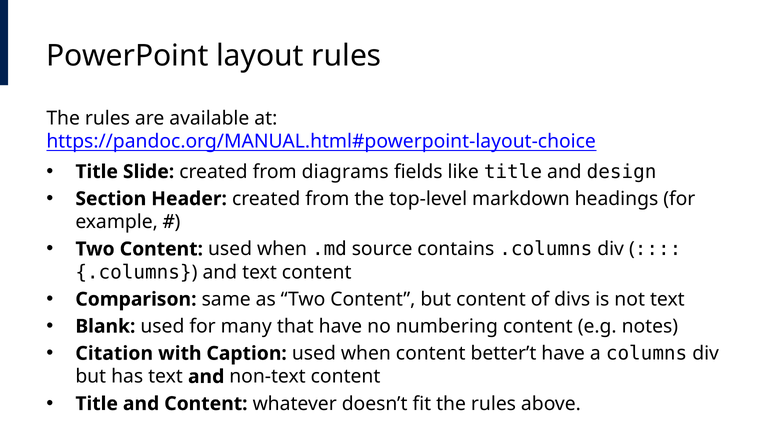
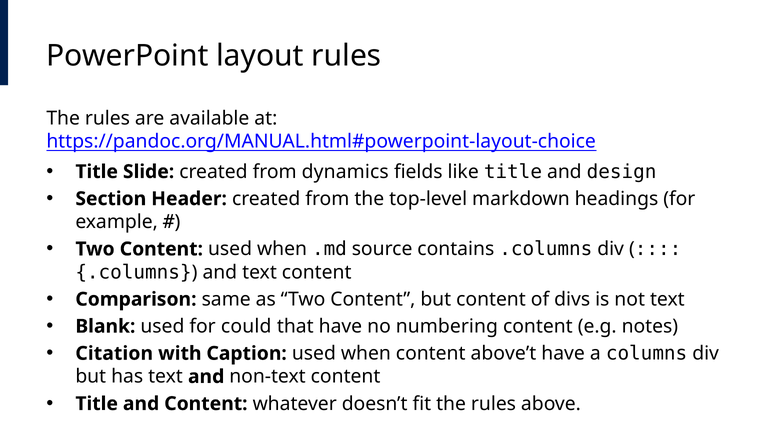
diagrams: diagrams -> dynamics (345, 172)
many: many -> could (246, 326)
better’t: better’t -> above’t (503, 353)
